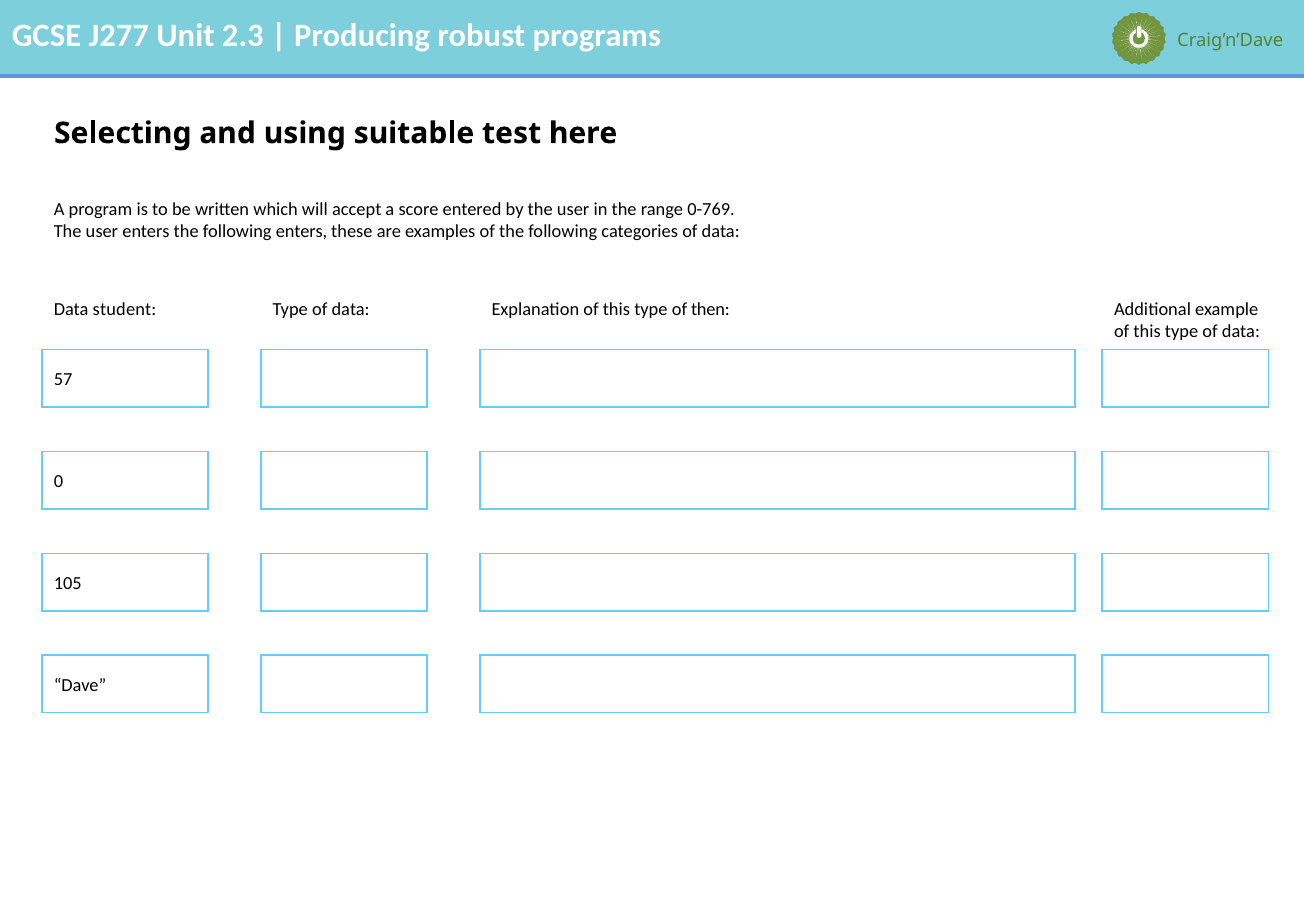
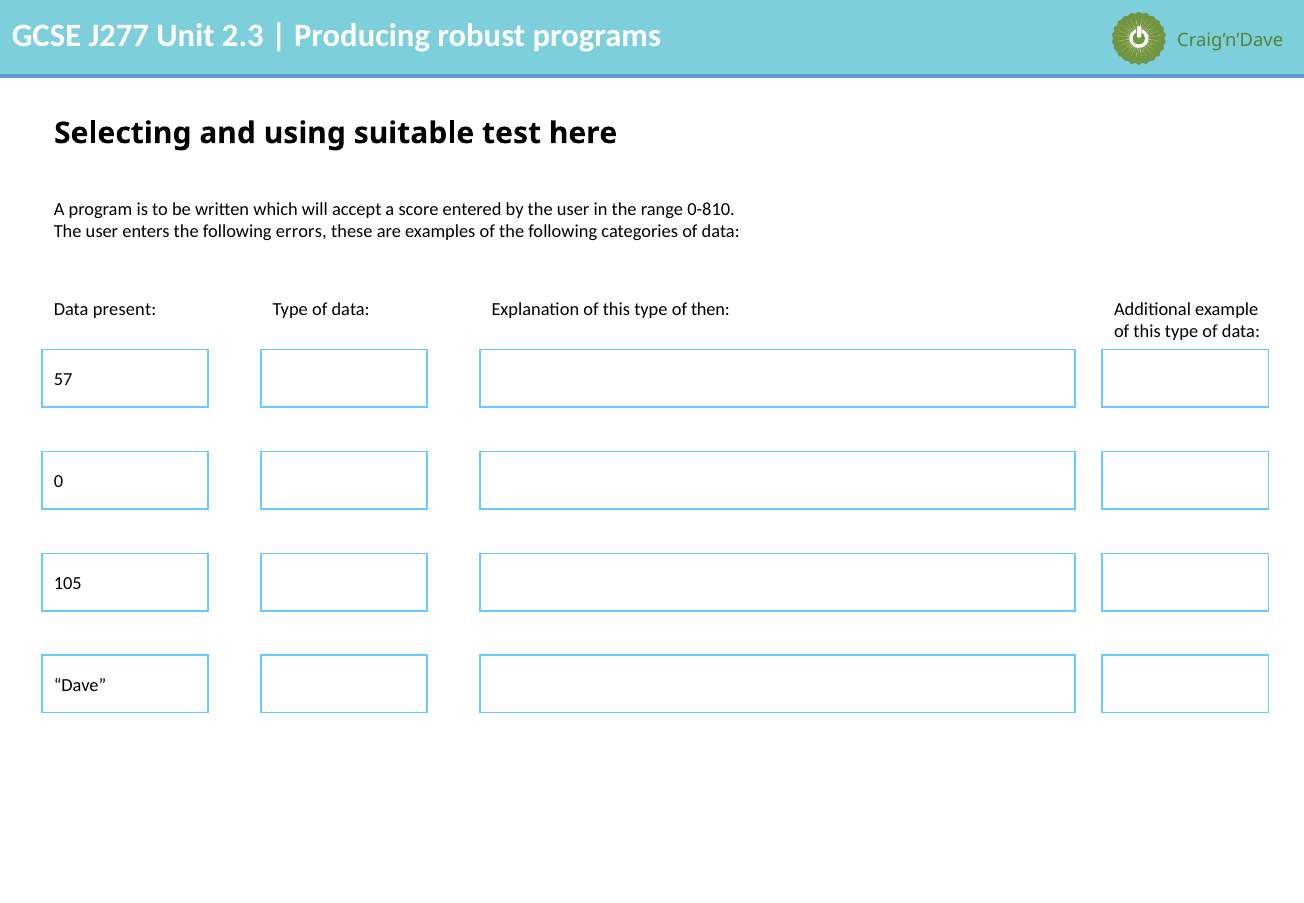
0-769: 0-769 -> 0-810 (711, 210)
following enters: enters -> errors (301, 232)
student: student -> present (125, 309)
